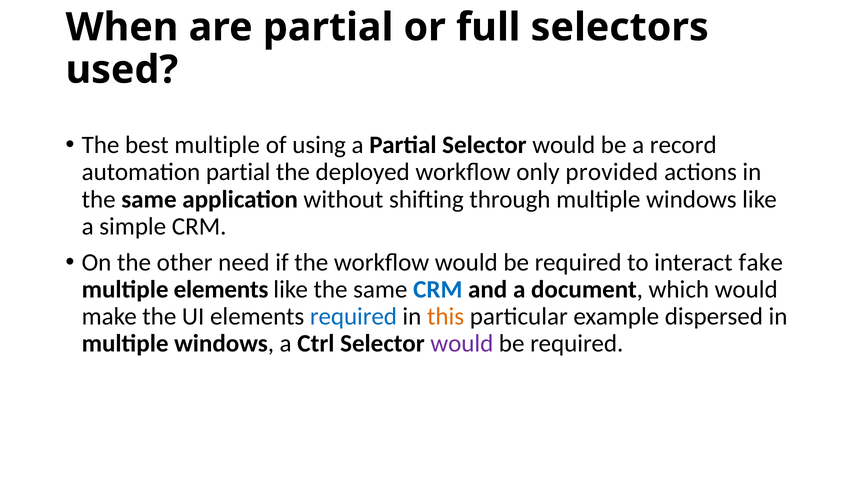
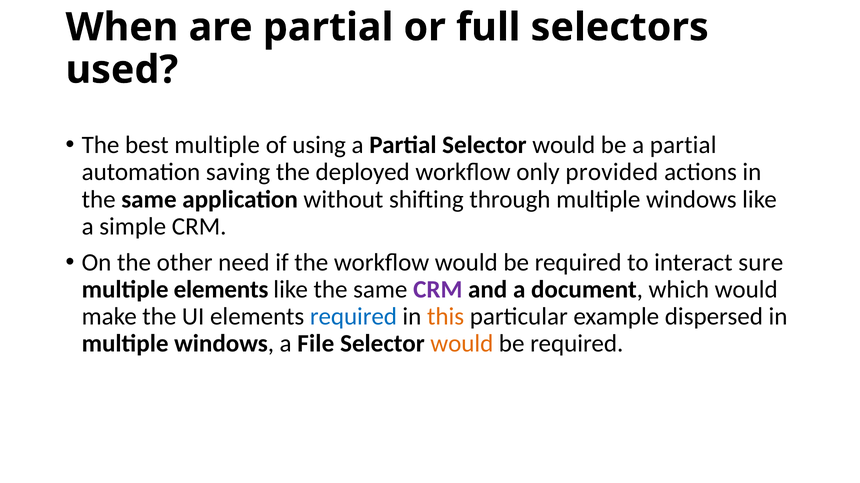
be a record: record -> partial (683, 145)
automation partial: partial -> saving (238, 172)
fake: fake -> sure (761, 263)
CRM colour: blue -> purple (438, 290)
Ctrl: Ctrl -> File (316, 344)
would colour: purple -> orange (462, 344)
